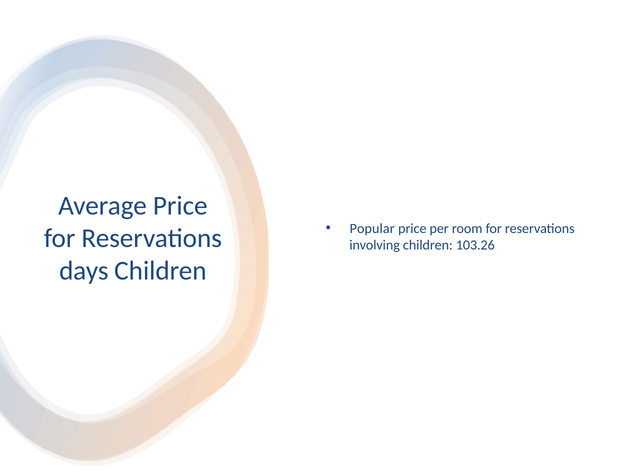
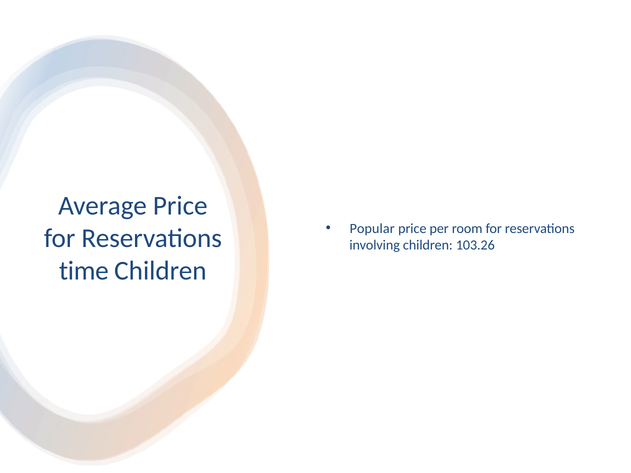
days: days -> time (84, 271)
